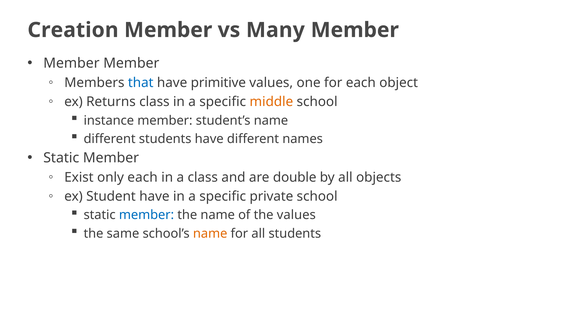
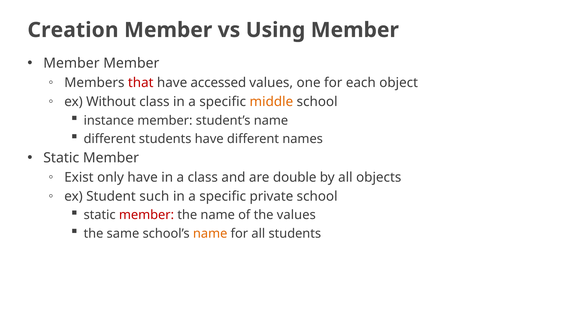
Many: Many -> Using (276, 30)
that colour: blue -> red (141, 83)
primitive: primitive -> accessed (218, 83)
Returns: Returns -> Without (111, 102)
only each: each -> have (143, 177)
Student have: have -> such (154, 196)
member colour: blue -> red (146, 215)
